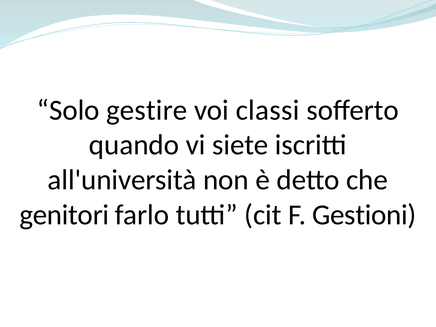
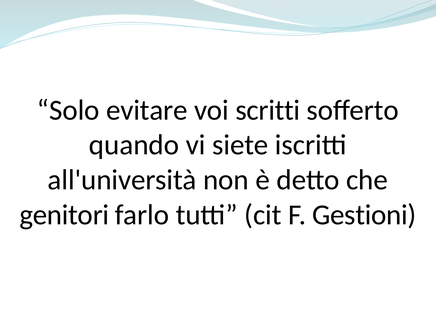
gestire: gestire -> evitare (147, 110)
classi: classi -> scritti (268, 110)
